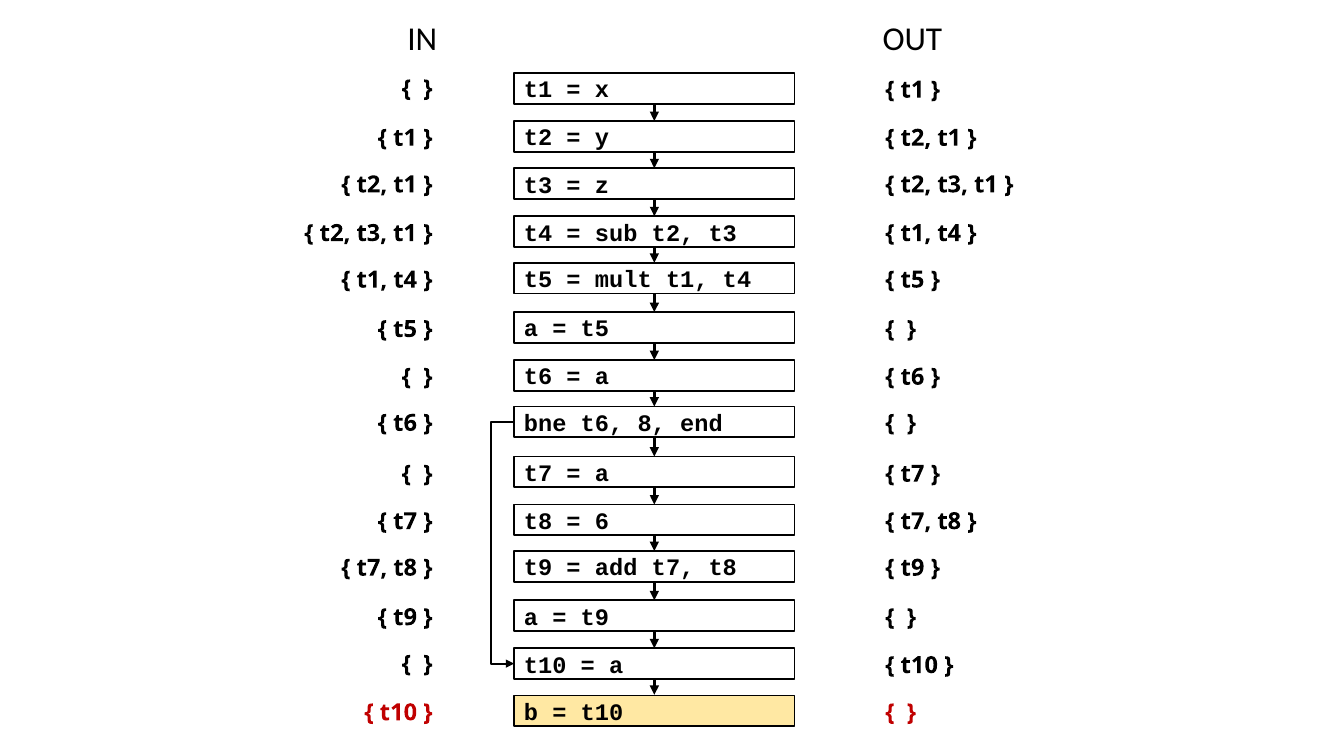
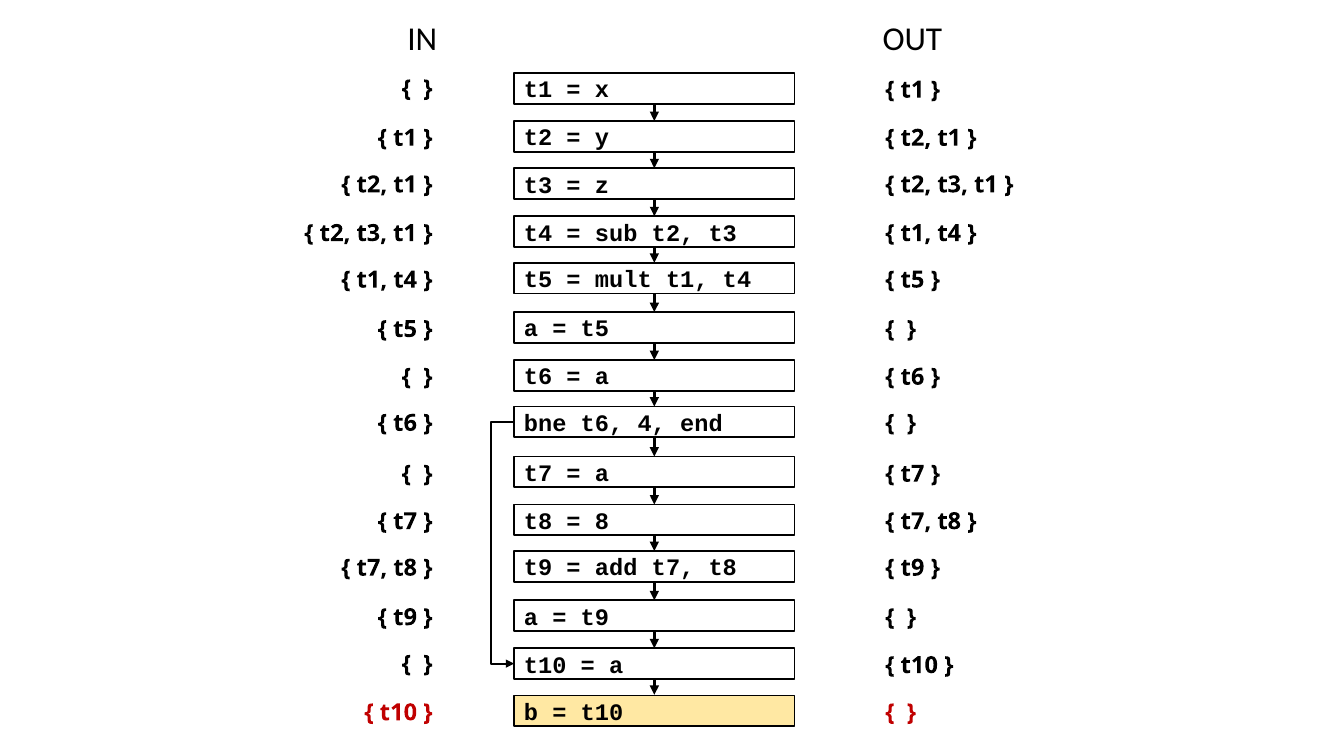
8: 8 -> 4 (652, 424)
6: 6 -> 8 (602, 522)
